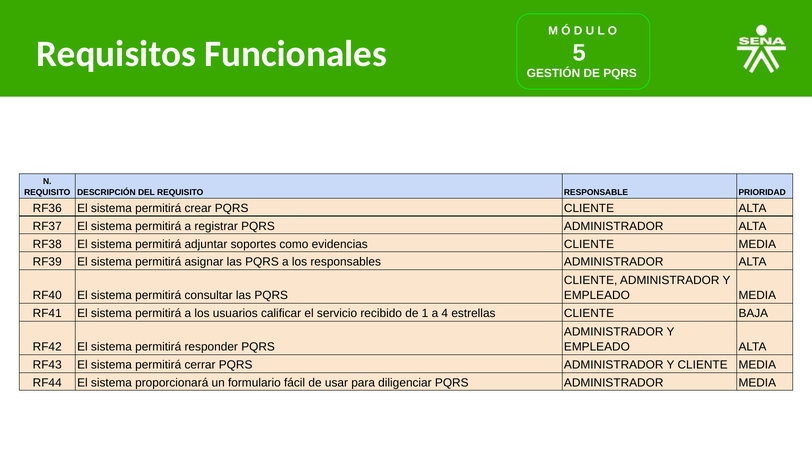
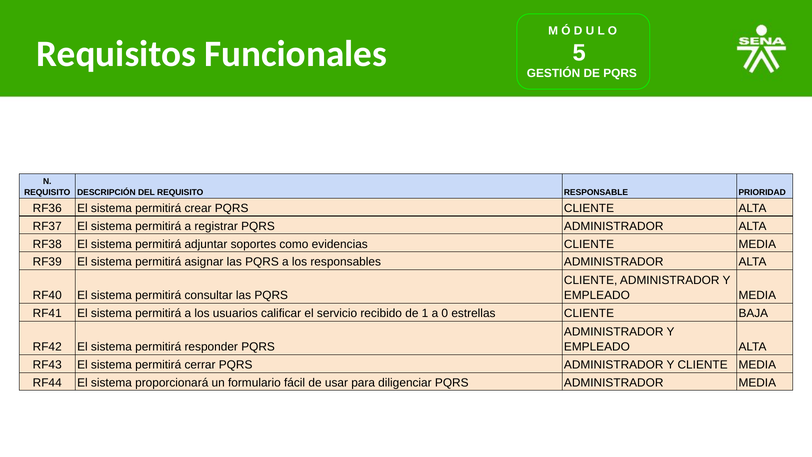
4: 4 -> 0 (445, 313)
